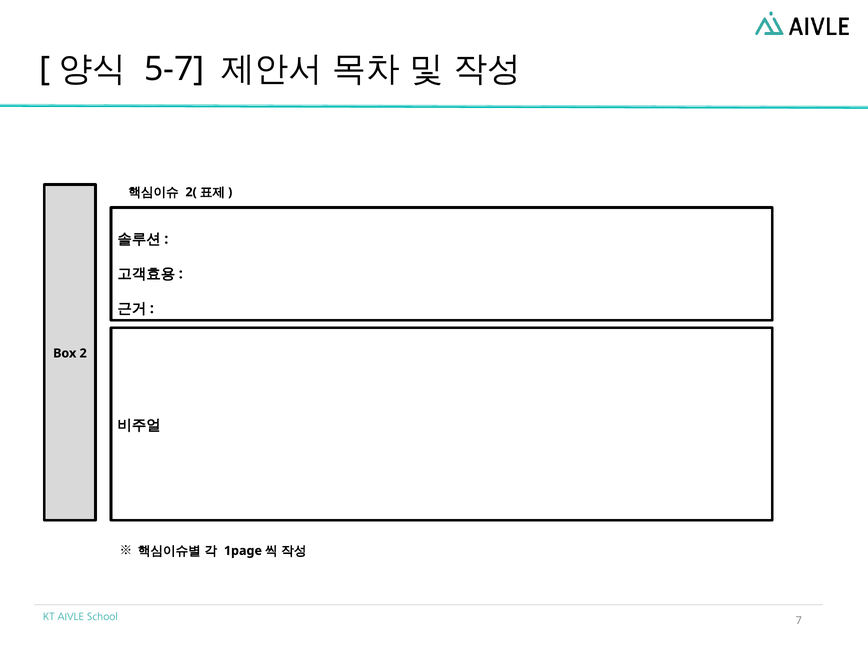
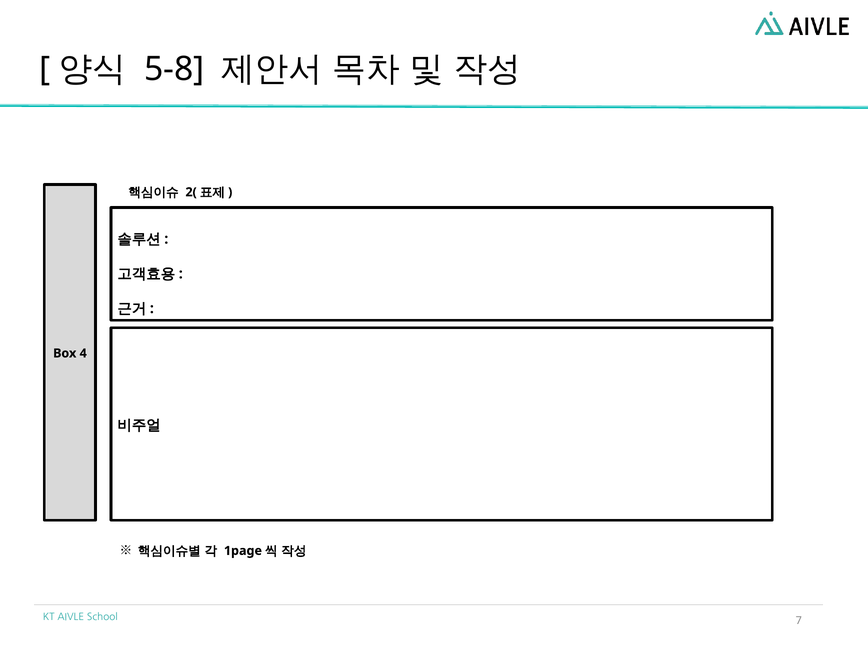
5-7: 5-7 -> 5-8 (174, 69)
2: 2 -> 4 (83, 353)
